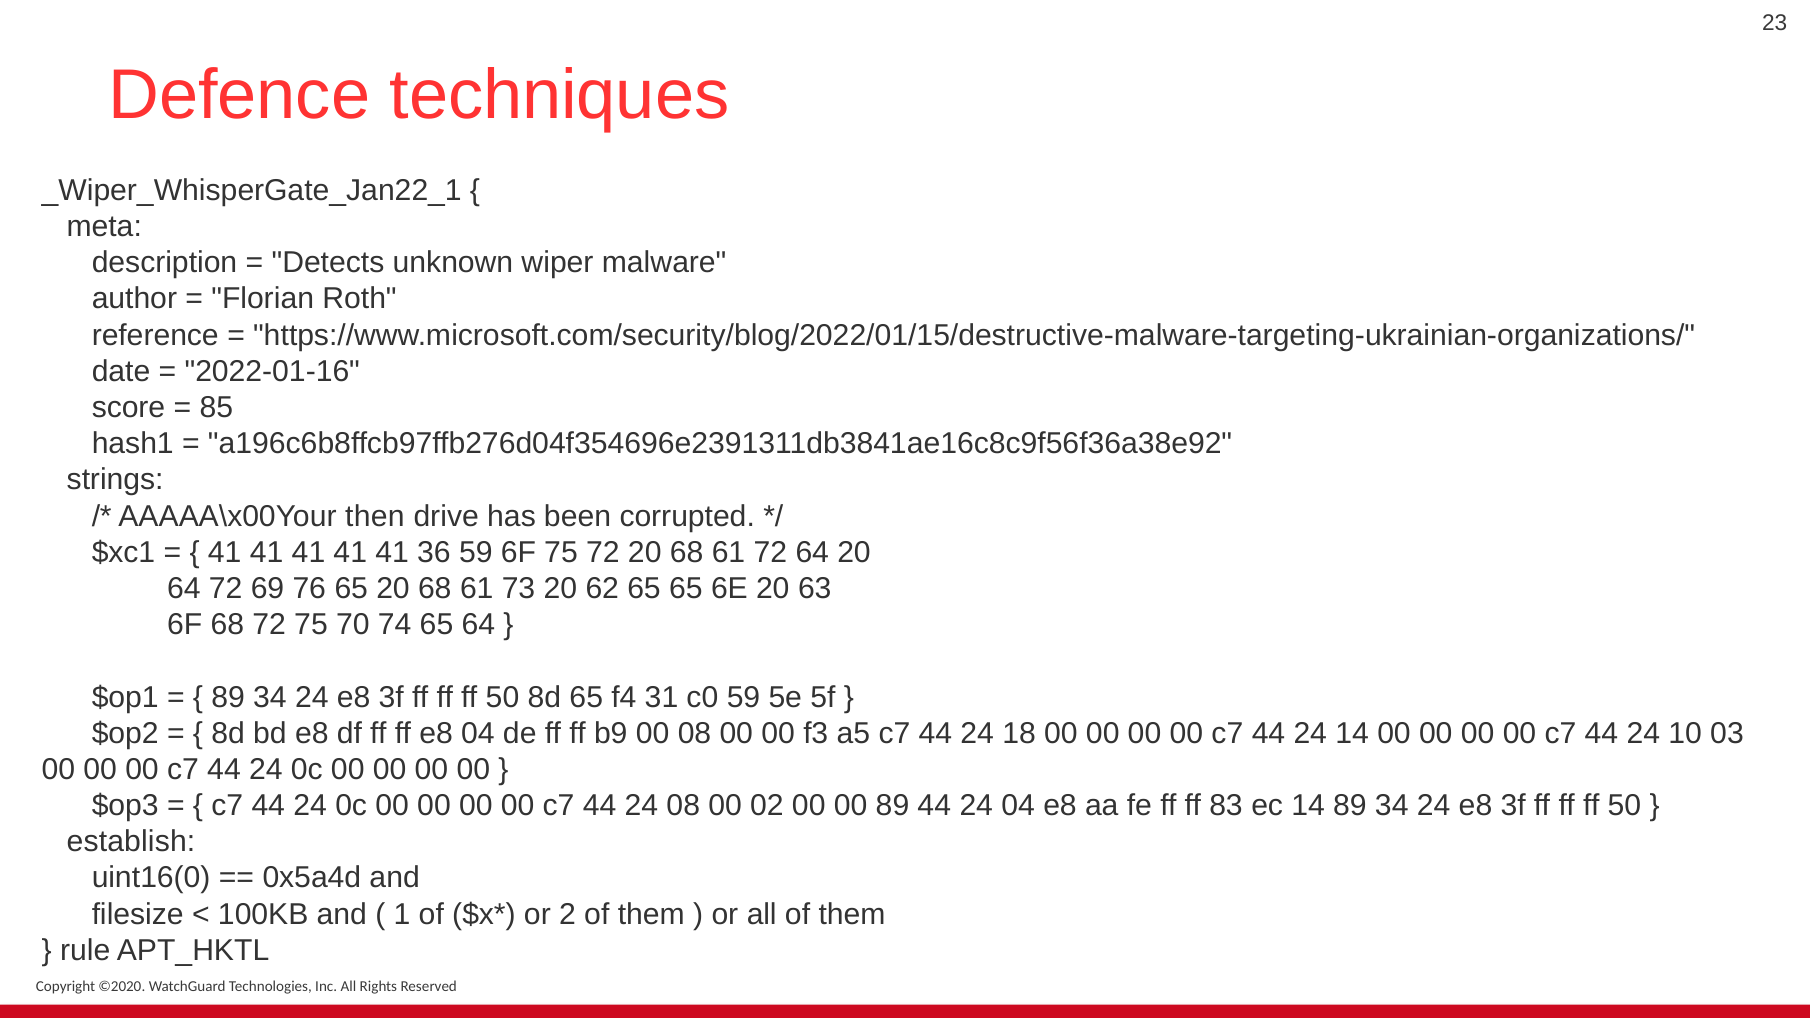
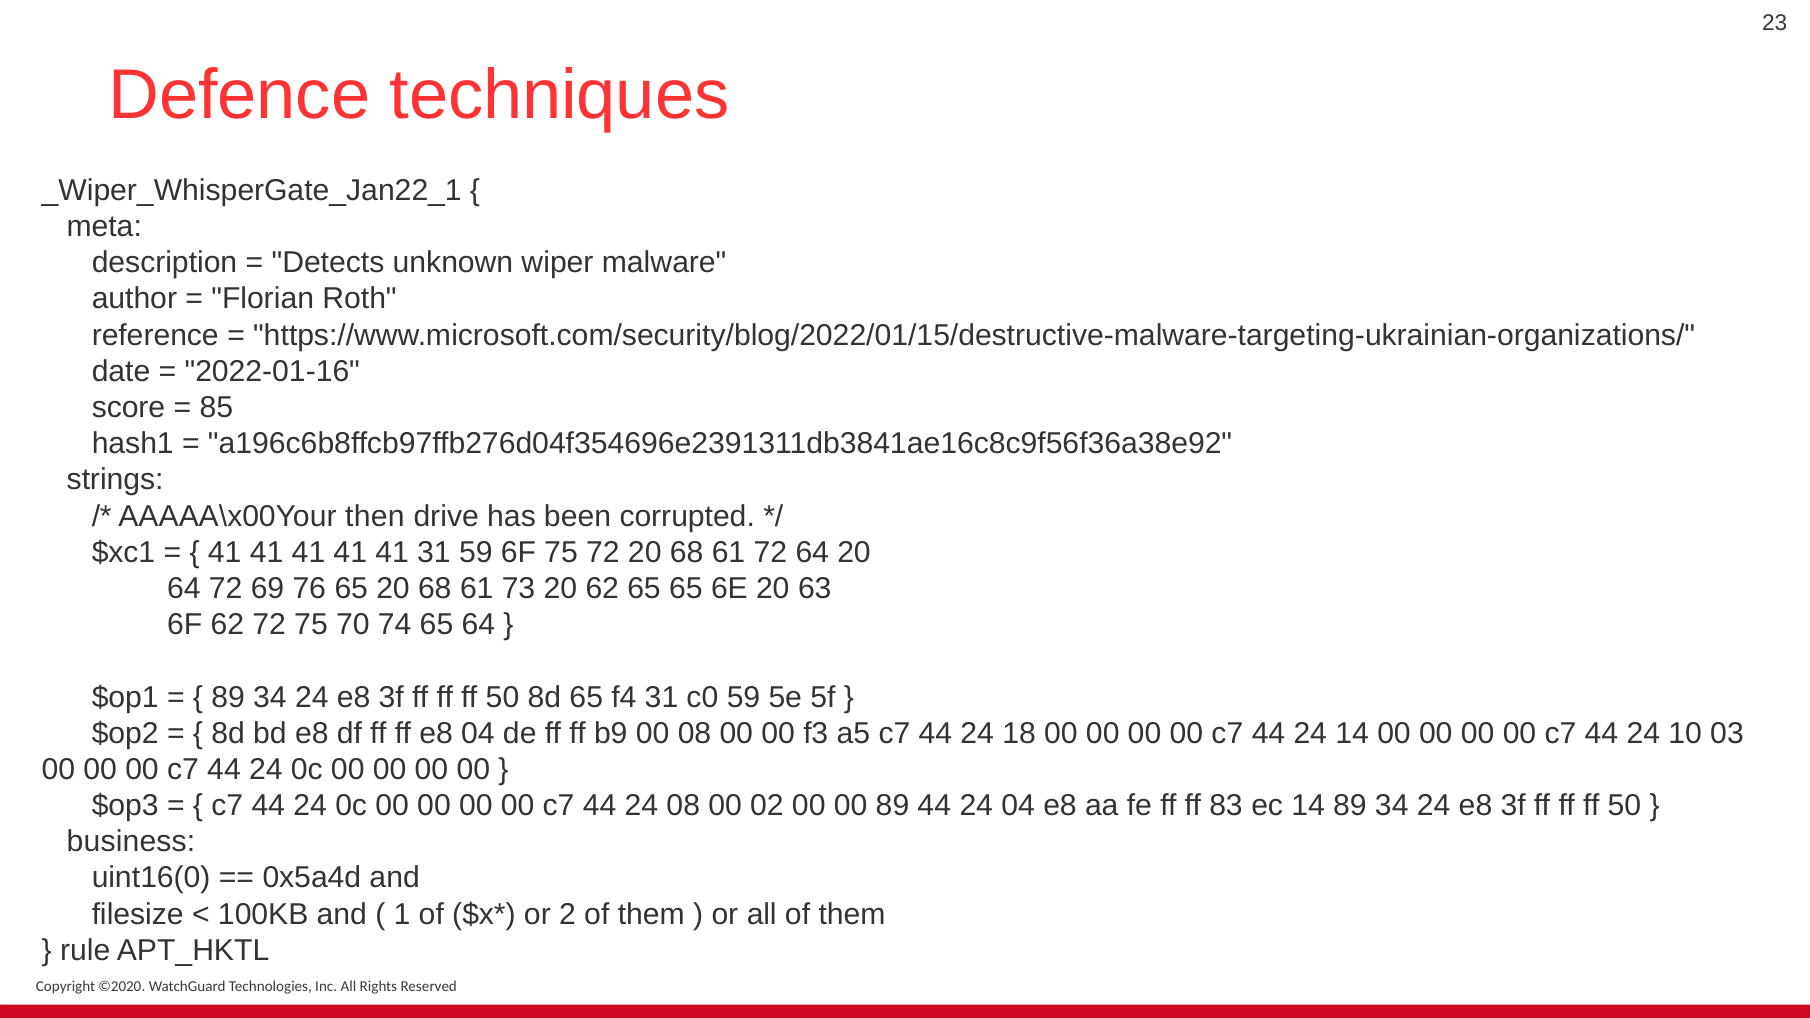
41 36: 36 -> 31 (434, 552)
6F 68: 68 -> 62 (227, 625)
establish: establish -> business (131, 842)
